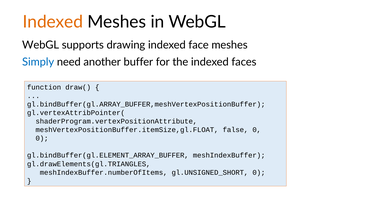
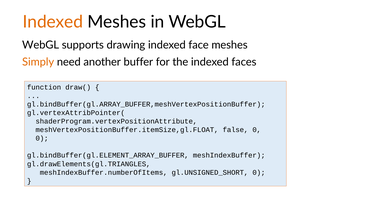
Simply colour: blue -> orange (38, 62)
